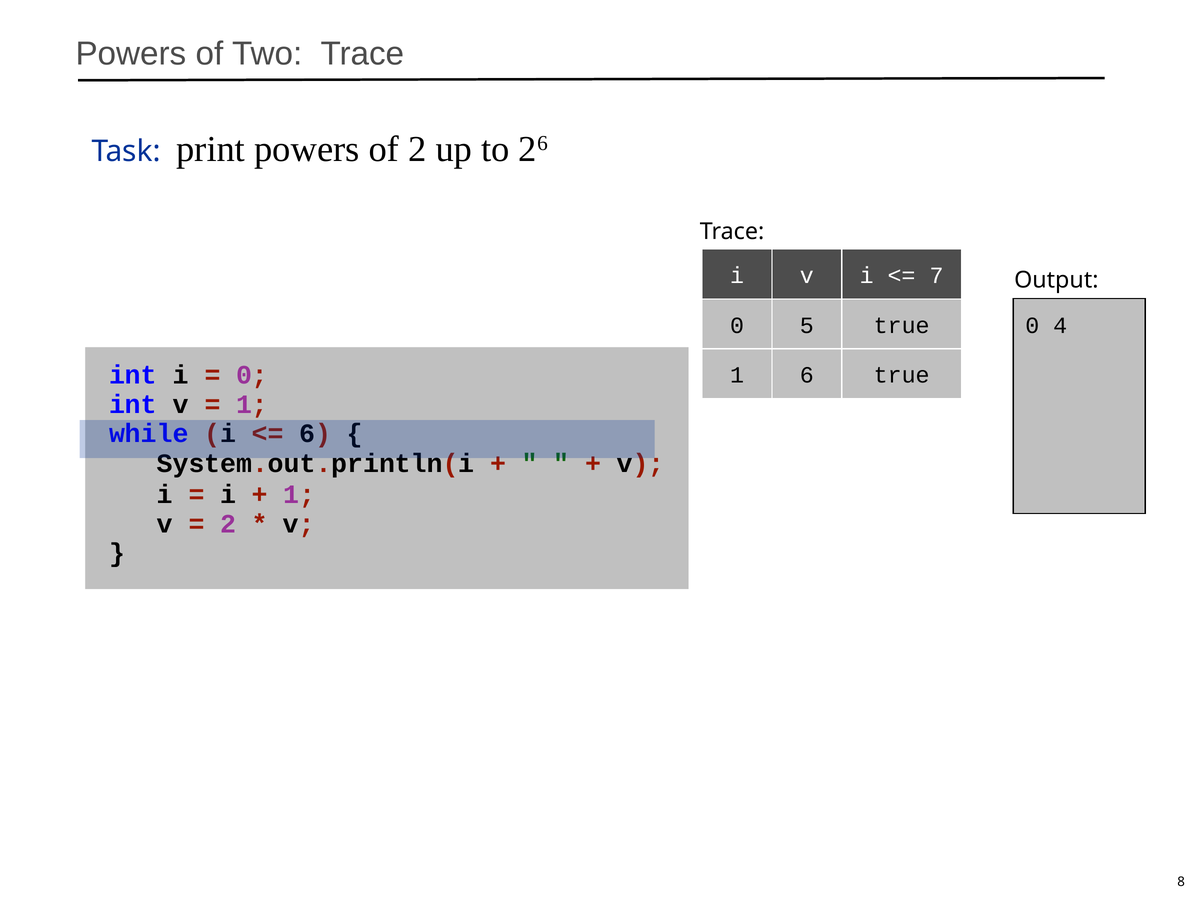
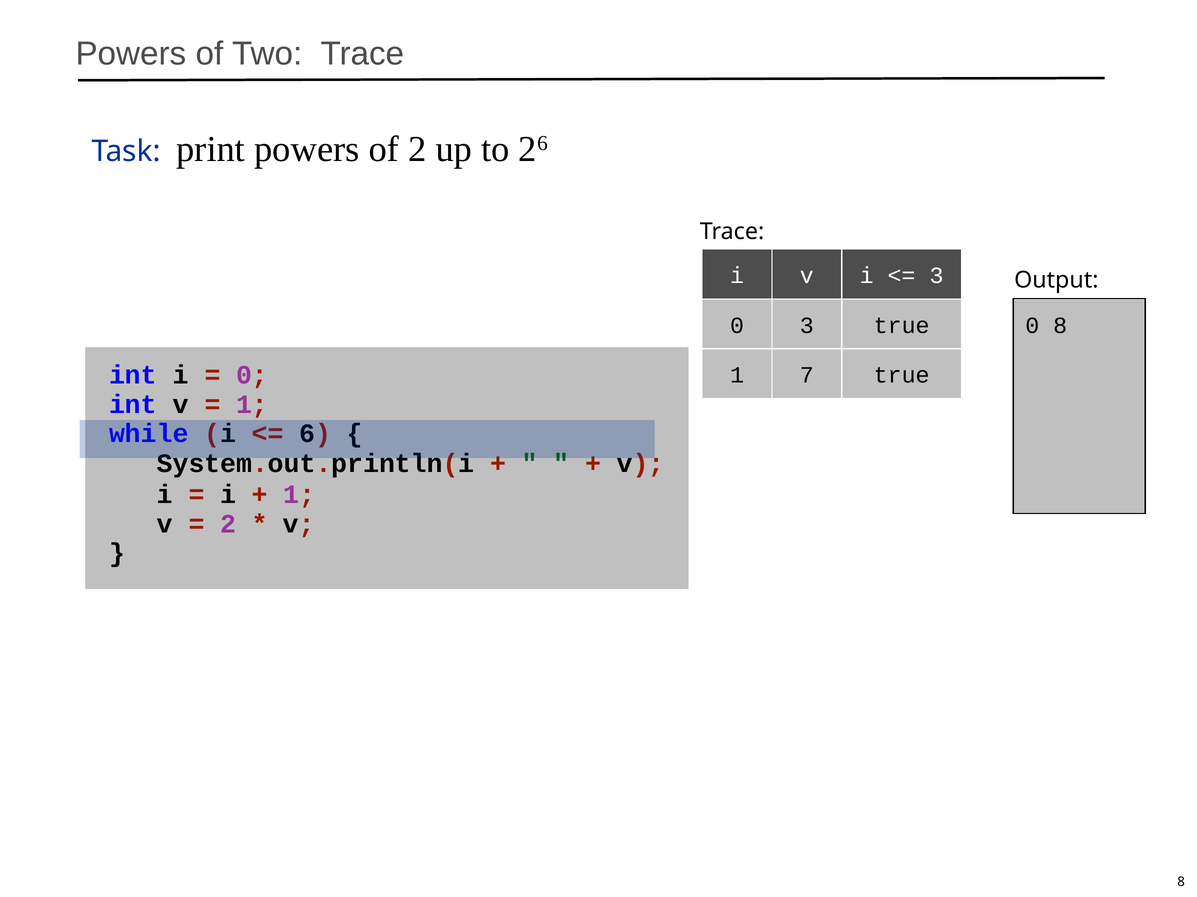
7: 7 -> 3 (937, 276)
0 5: 5 -> 3 (807, 326)
0 4: 4 -> 8 (1060, 326)
1 6: 6 -> 7 (807, 376)
